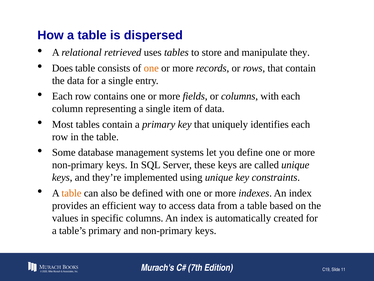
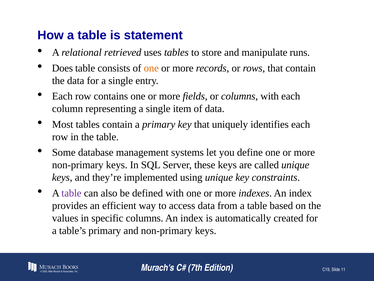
dispersed: dispersed -> statement (153, 35)
they: they -> runs (300, 52)
table colour: orange -> purple (71, 193)
